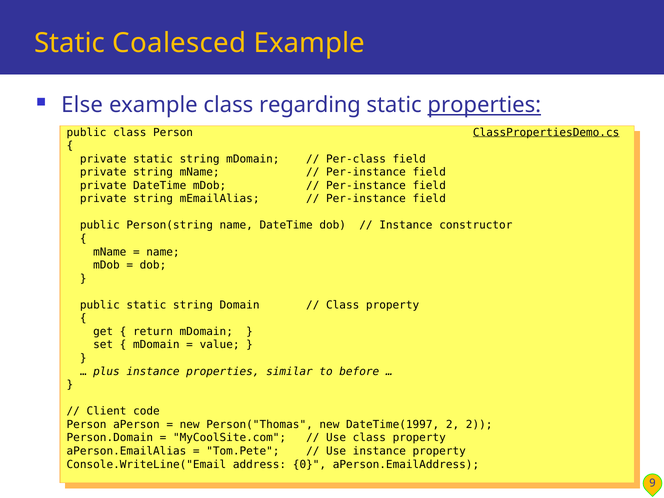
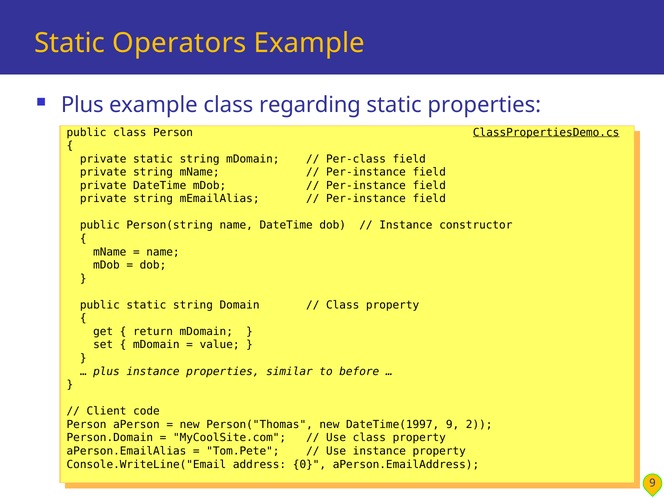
Coalesced: Coalesced -> Operators (179, 43)
Else: Else -> Plus (82, 105)
properties underline: present -> none (484, 105)
2: 2 -> 9 (453, 425)
